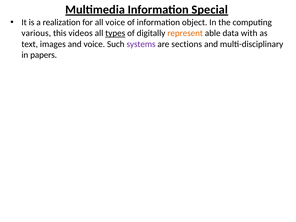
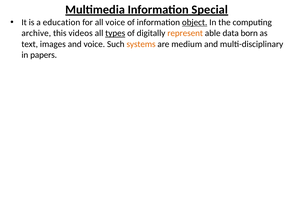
realization: realization -> education (62, 22)
object underline: none -> present (195, 22)
various: various -> archive (36, 33)
with: with -> born (249, 33)
systems colour: purple -> orange (141, 44)
sections: sections -> medium (187, 44)
